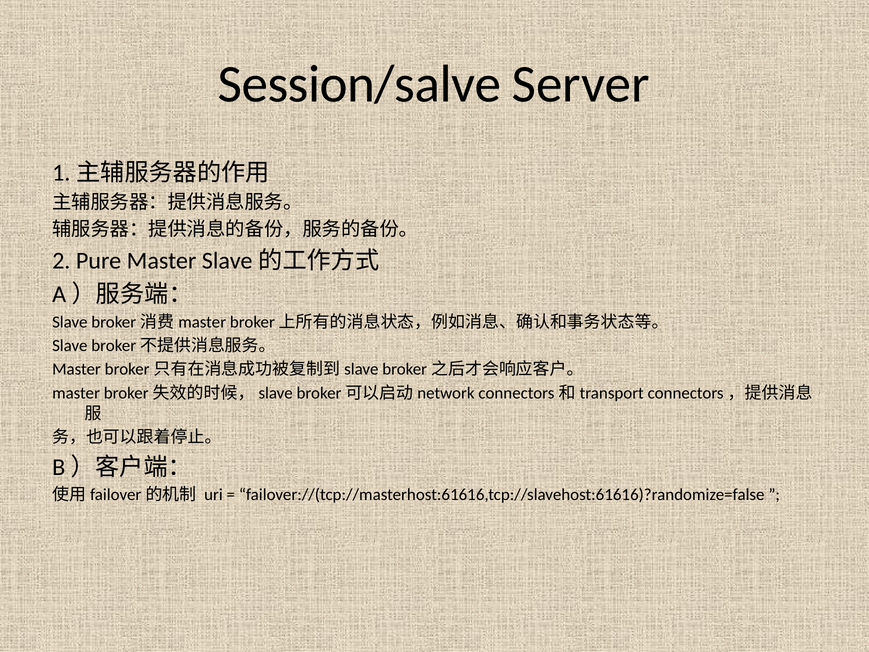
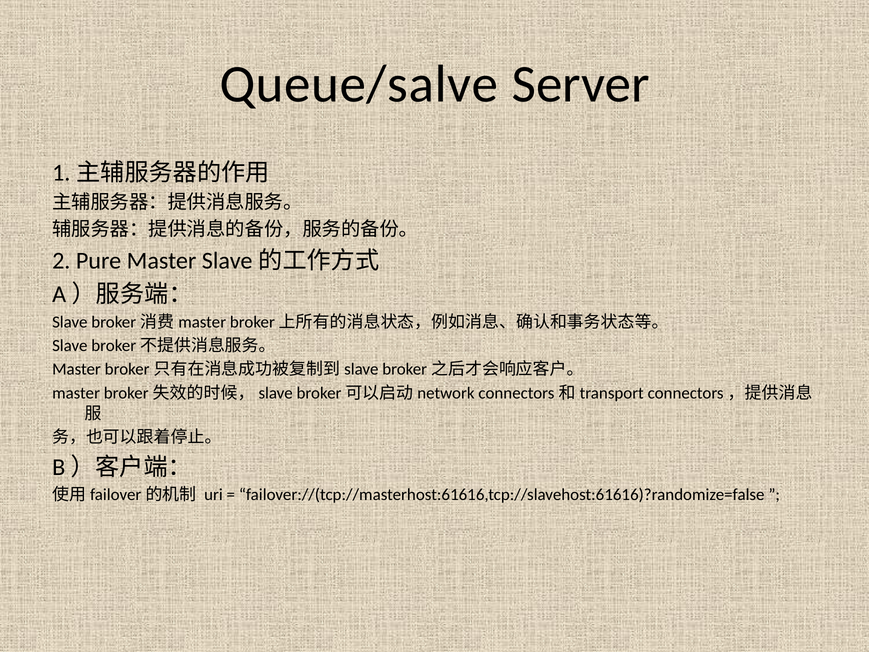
Session/salve: Session/salve -> Queue/salve (359, 84)
